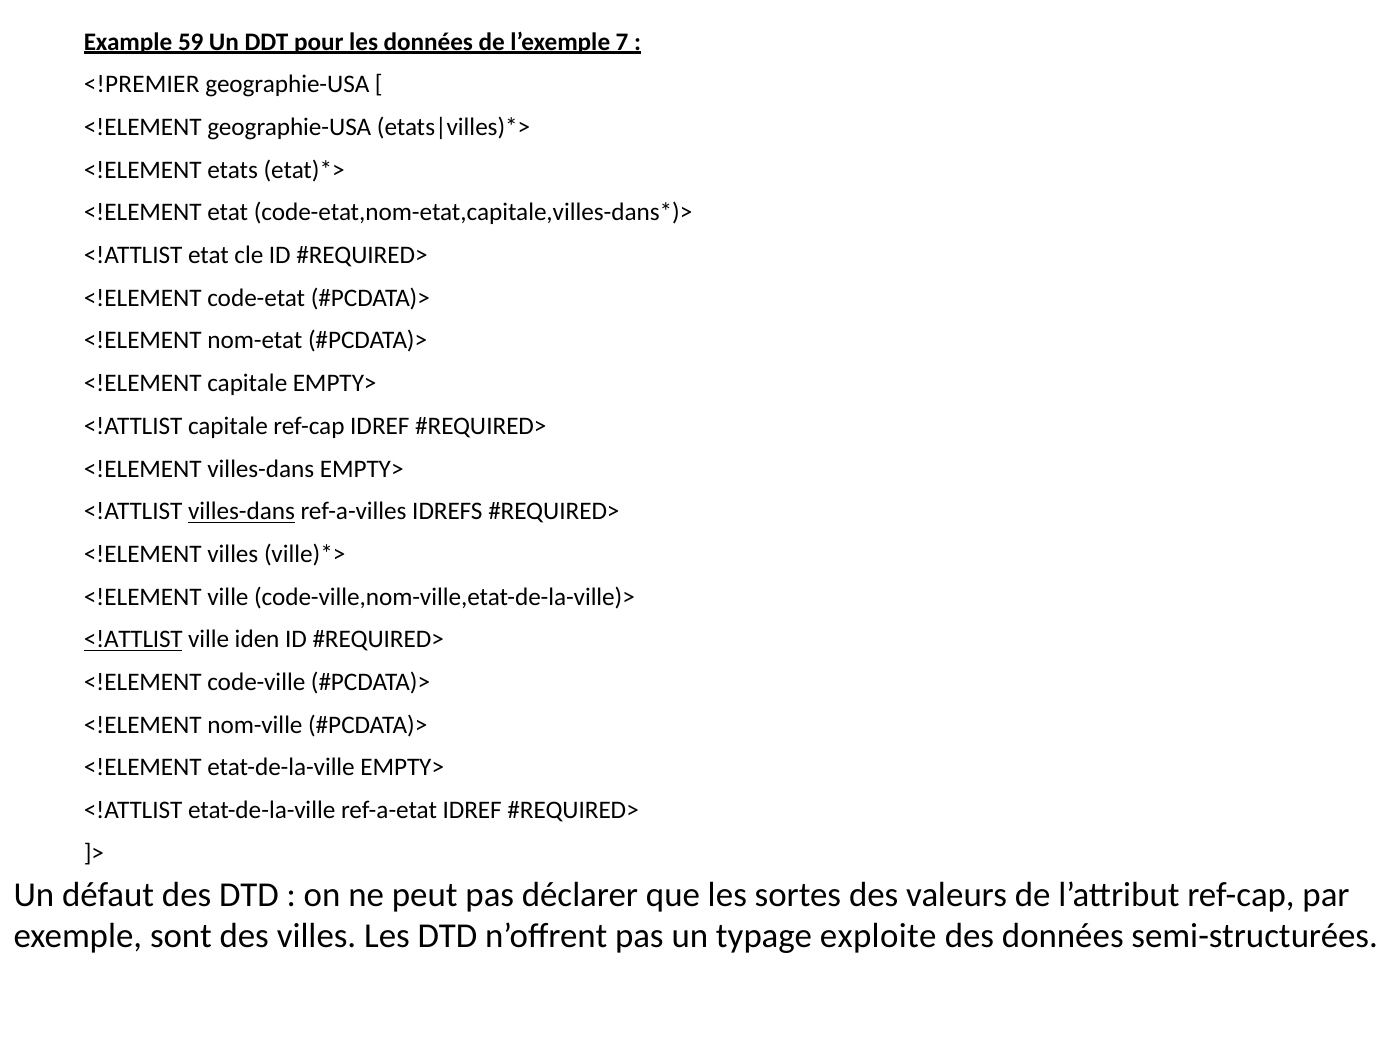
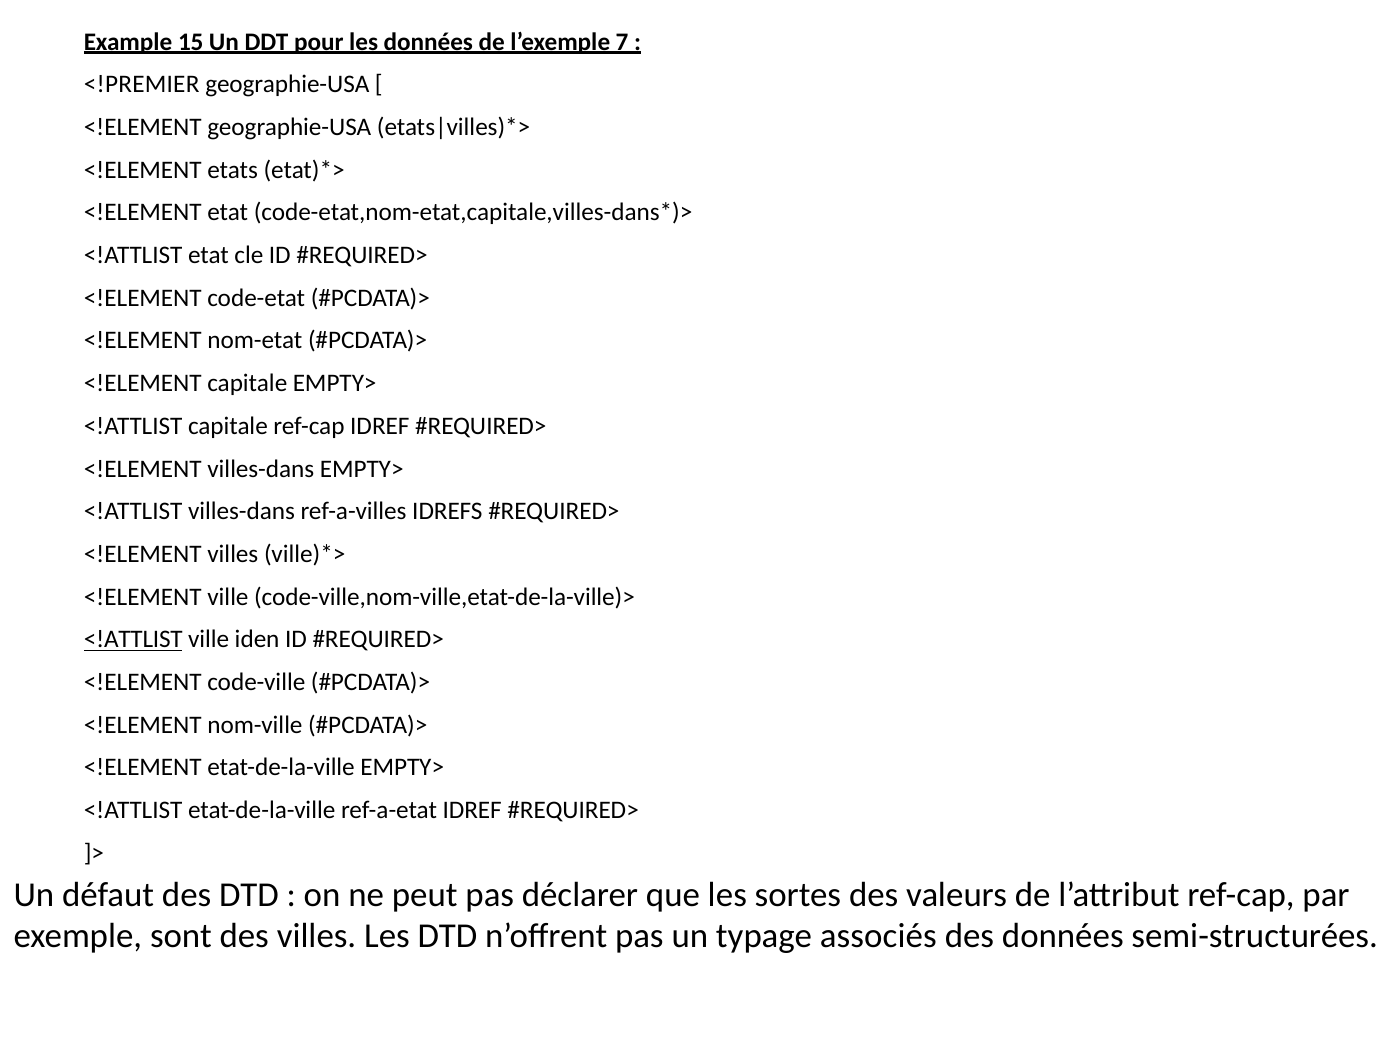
59: 59 -> 15 (191, 42)
villes-dans underline: present -> none (241, 511)
exploite: exploite -> associés (878, 936)
